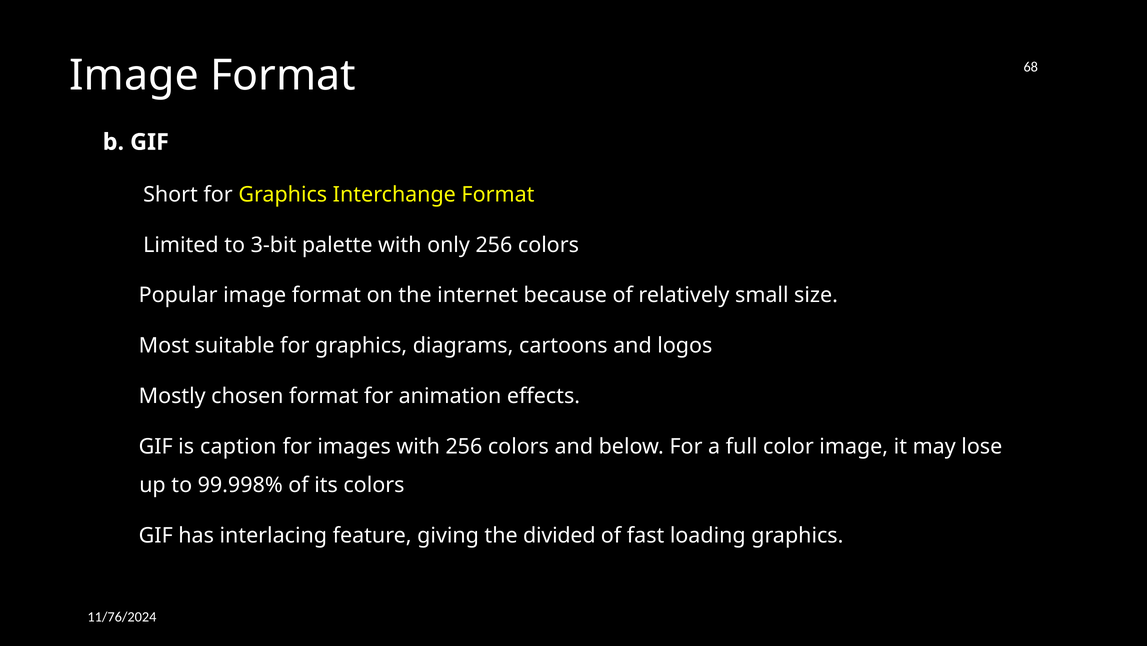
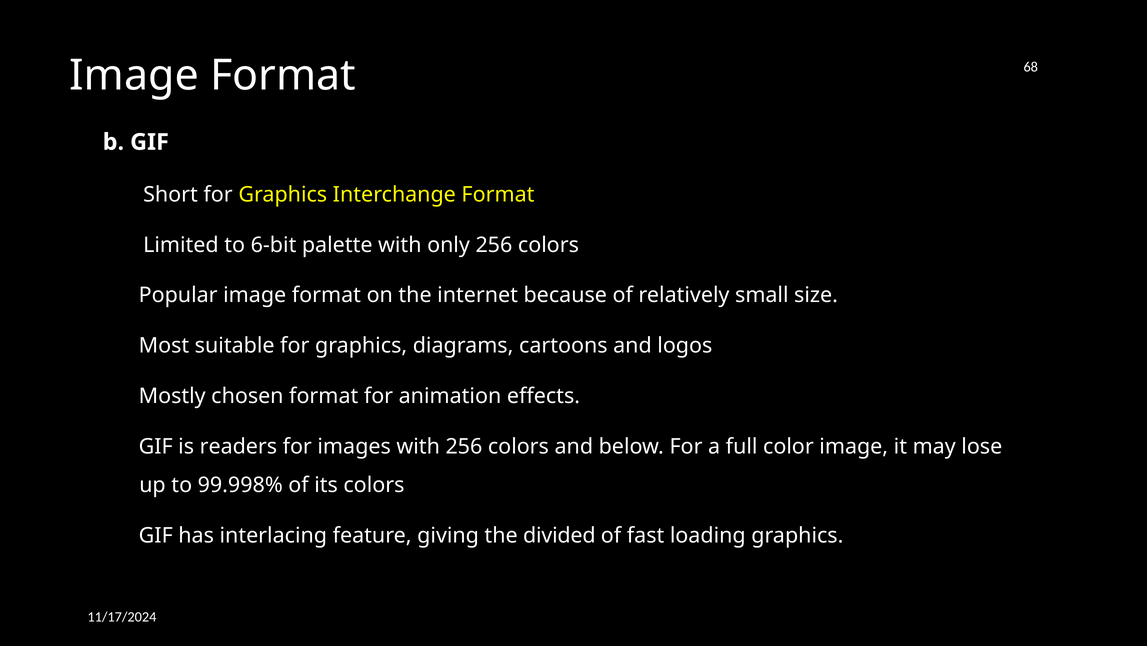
3-bit: 3-bit -> 6-bit (274, 245)
caption: caption -> readers (238, 447)
11/76/2024: 11/76/2024 -> 11/17/2024 (122, 617)
